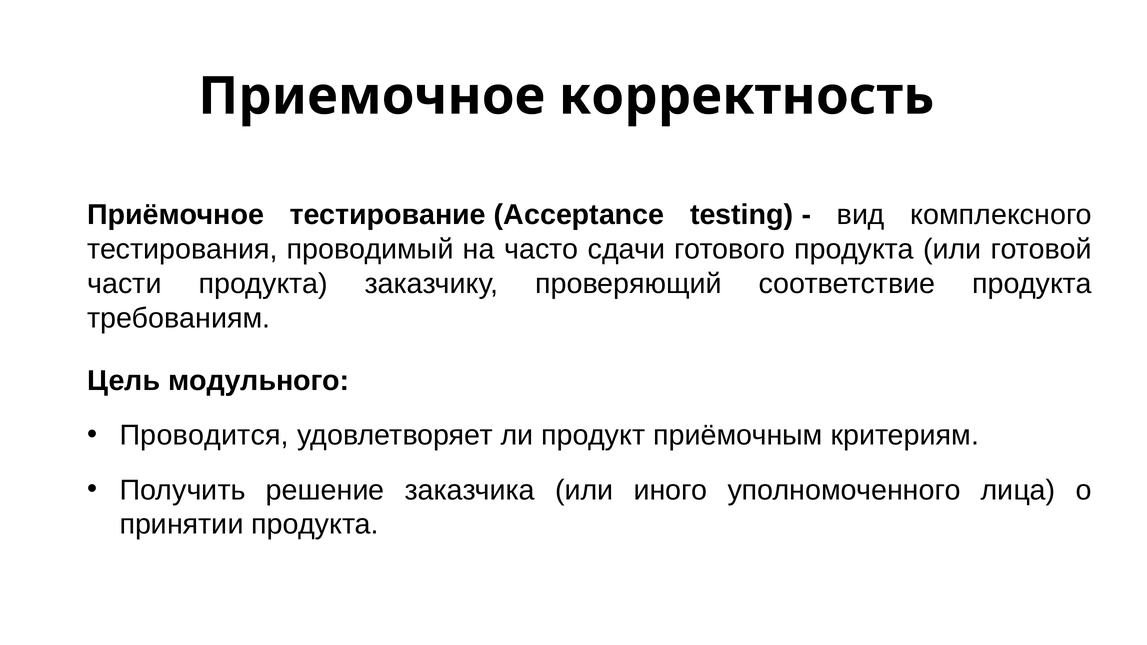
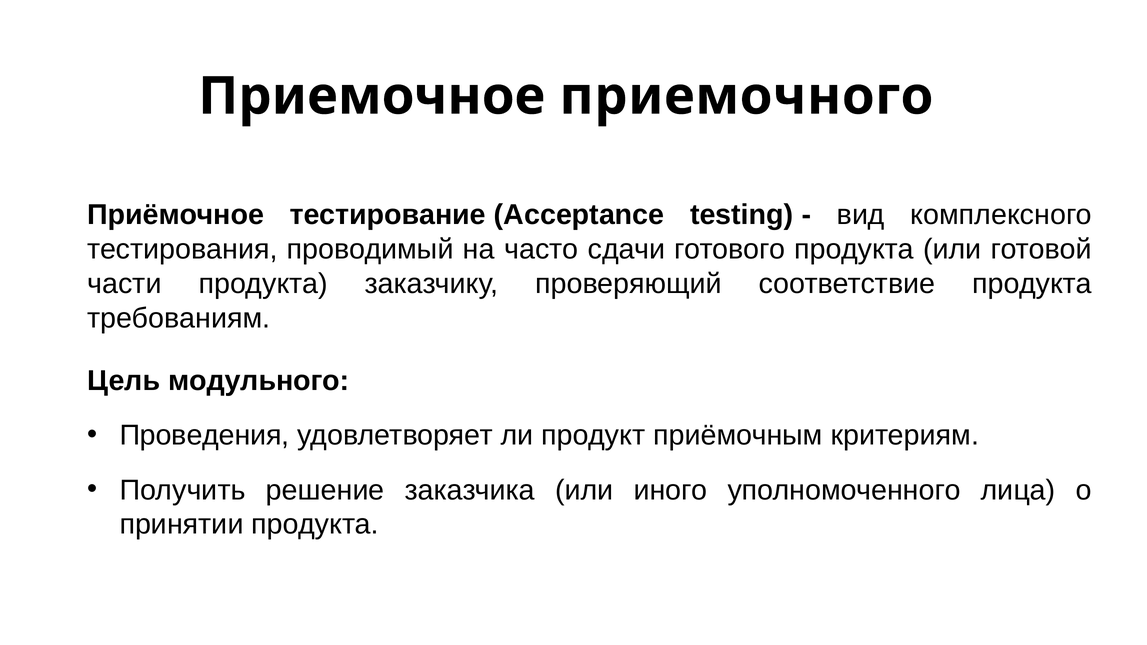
корректность: корректность -> приемочного (746, 96)
Проводится: Проводится -> Проведения (204, 435)
